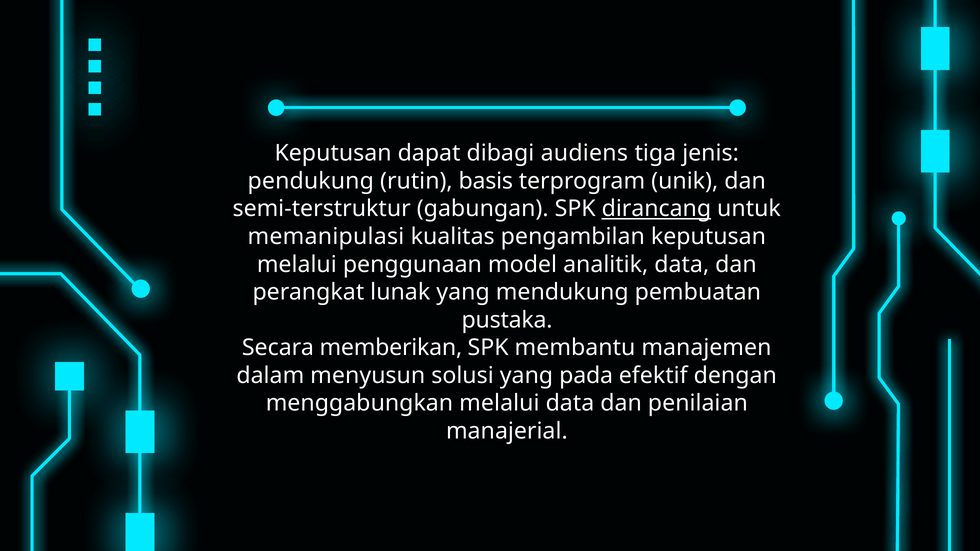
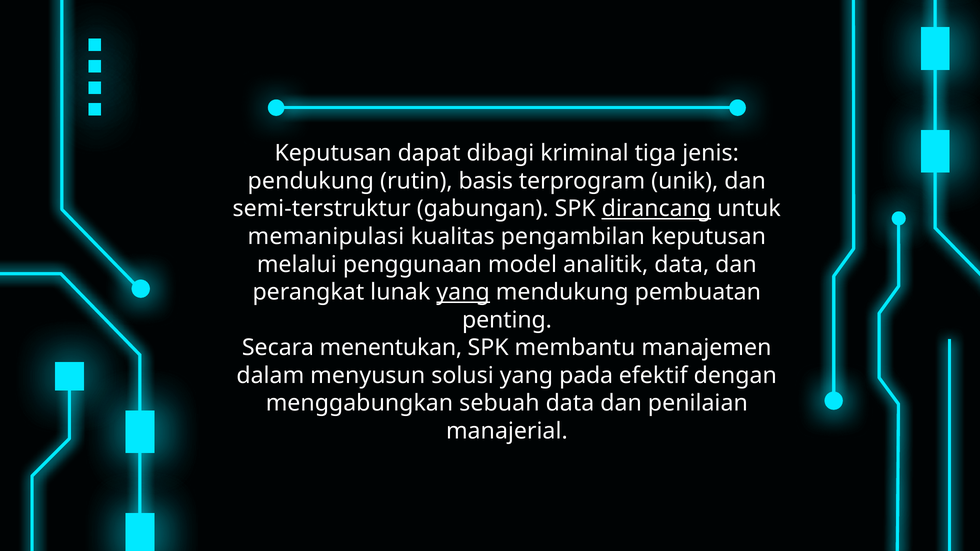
audiens: audiens -> kriminal (584, 153)
yang underline: none -> present (463, 292)
pustaka: pustaka -> penting (507, 320)
memberikan: memberikan -> menentukan (391, 348)
menggabungkan melalui: melalui -> sebuah (499, 403)
